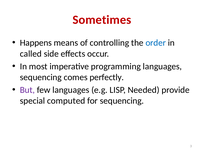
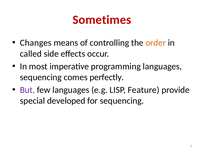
Happens: Happens -> Changes (36, 43)
order colour: blue -> orange (156, 43)
Needed: Needed -> Feature (144, 90)
computed: computed -> developed (66, 101)
